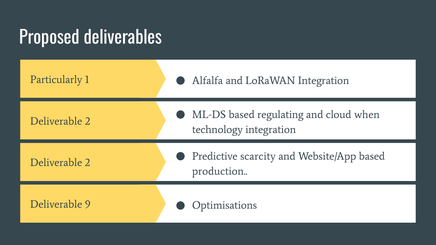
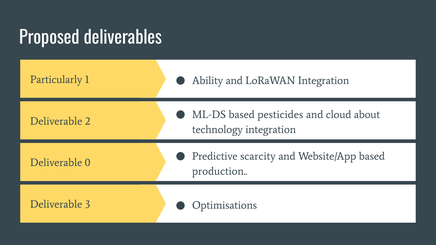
Alfalfa: Alfalfa -> Ability (208, 81)
regulating: regulating -> pesticides (280, 115)
when: when -> about (367, 115)
2: 2 -> 0 (88, 163)
9: 9 -> 3 (88, 205)
